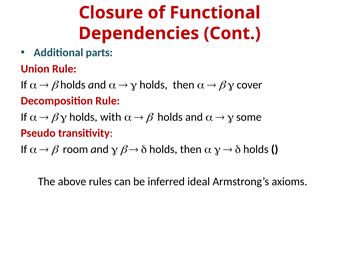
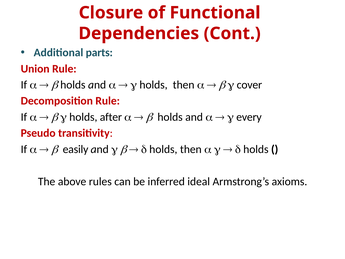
with: with -> after (111, 117)
some: some -> every (249, 117)
room: room -> easily (76, 149)
